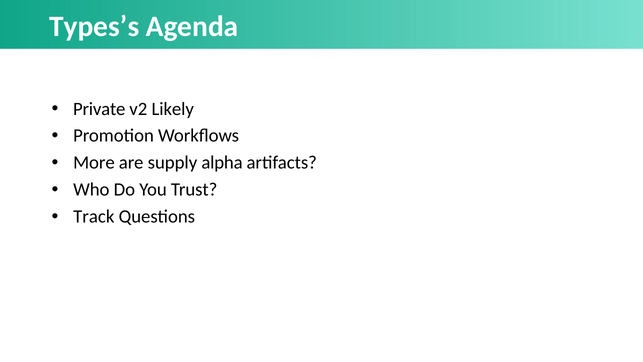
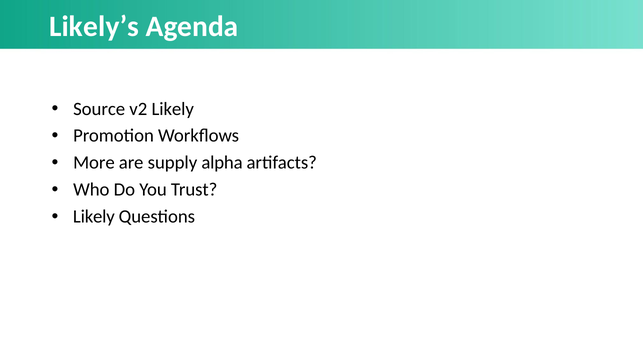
Types’s: Types’s -> Likely’s (94, 26)
Private: Private -> Source (99, 109)
Track: Track -> Likely (94, 217)
